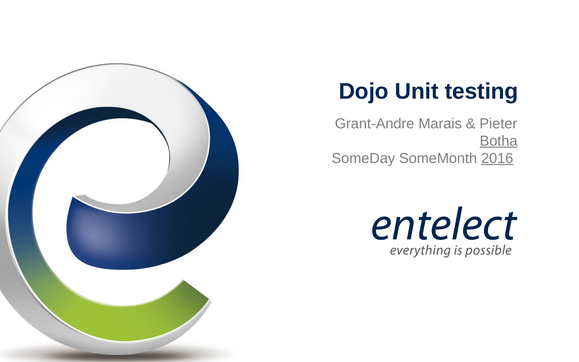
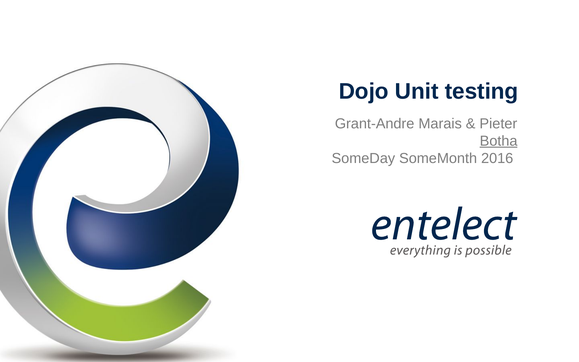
2016 underline: present -> none (497, 158)
